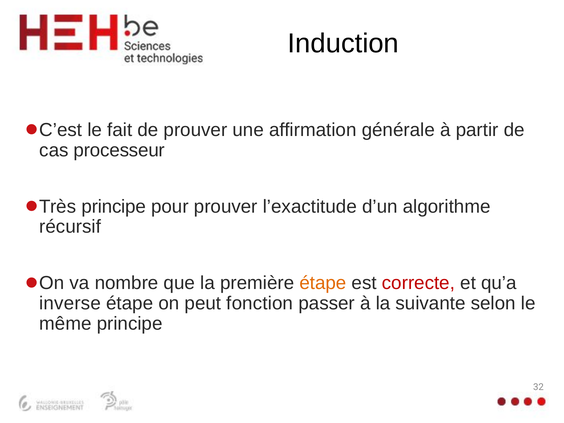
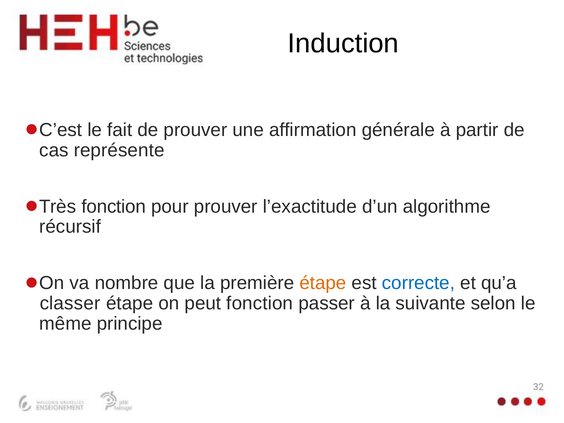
processeur: processeur -> représente (119, 150)
Très principe: principe -> fonction (114, 206)
correcte colour: red -> blue (418, 283)
inverse: inverse -> classer (70, 303)
